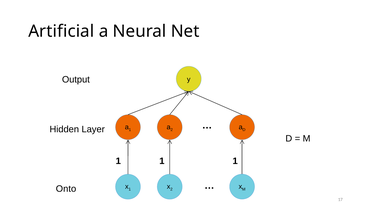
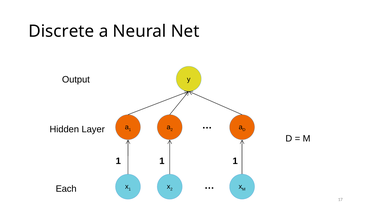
Artificial: Artificial -> Discrete (61, 31)
Onto: Onto -> Each (66, 188)
